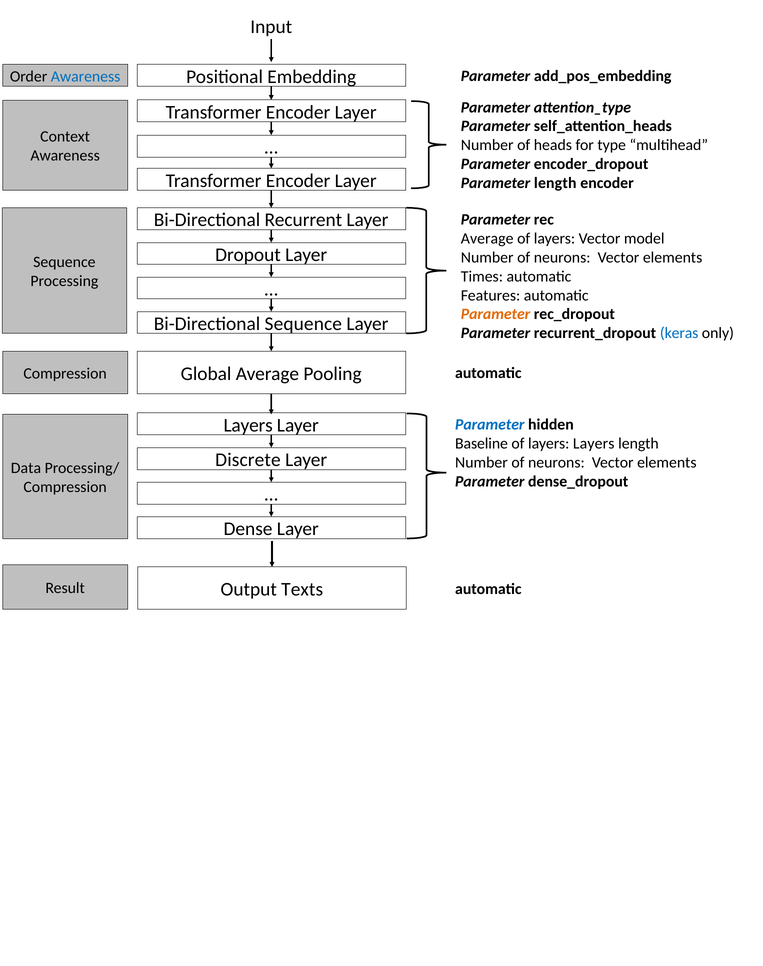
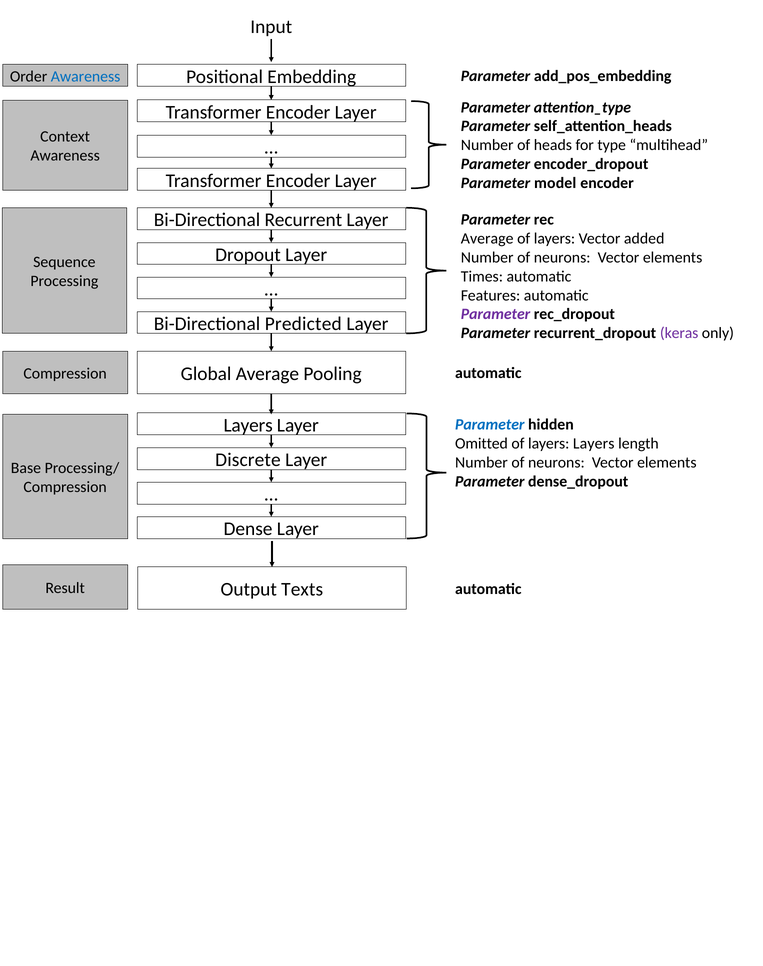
Parameter length: length -> model (555, 183)
model: model -> added (644, 239)
Parameter colour: orange -> purple (496, 314)
Bi-Directional Sequence: Sequence -> Predicted (303, 324)
keras colour: blue -> purple (679, 333)
Baseline: Baseline -> Omitted (482, 444)
Data: Data -> Base (26, 468)
